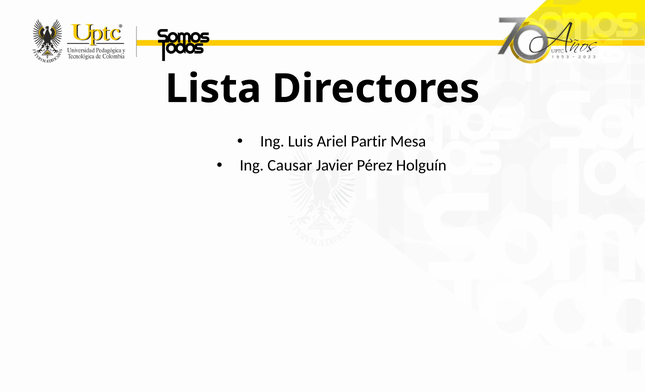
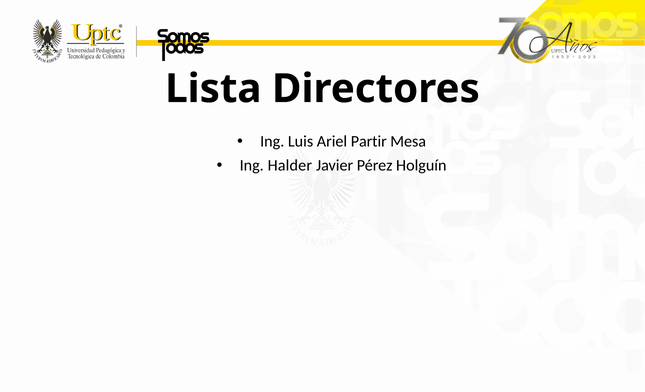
Causar: Causar -> Halder (290, 165)
